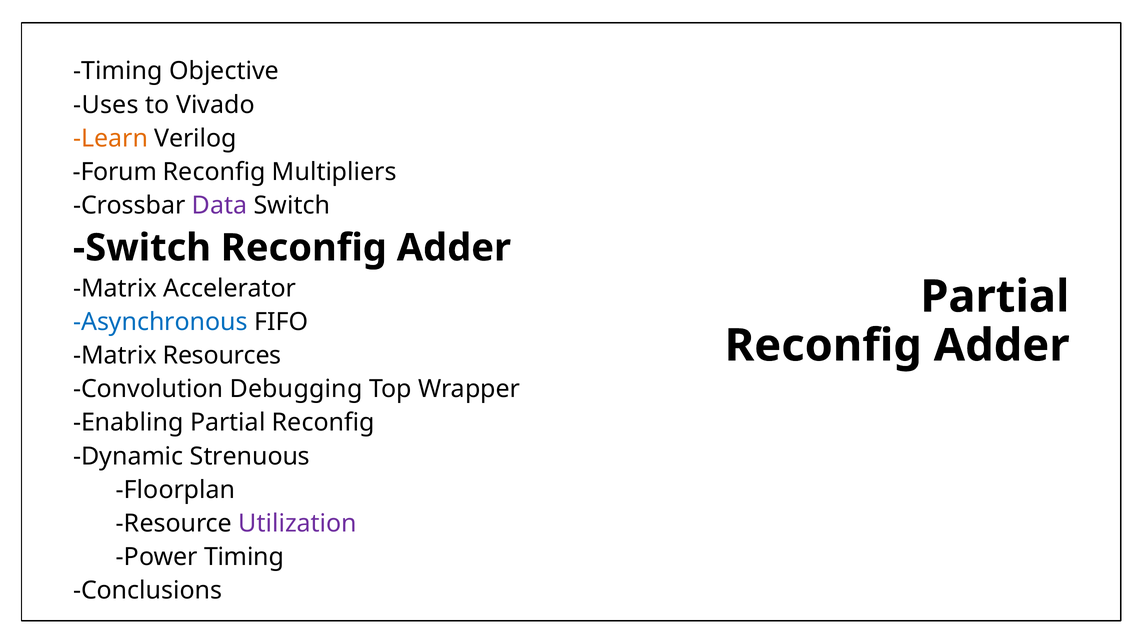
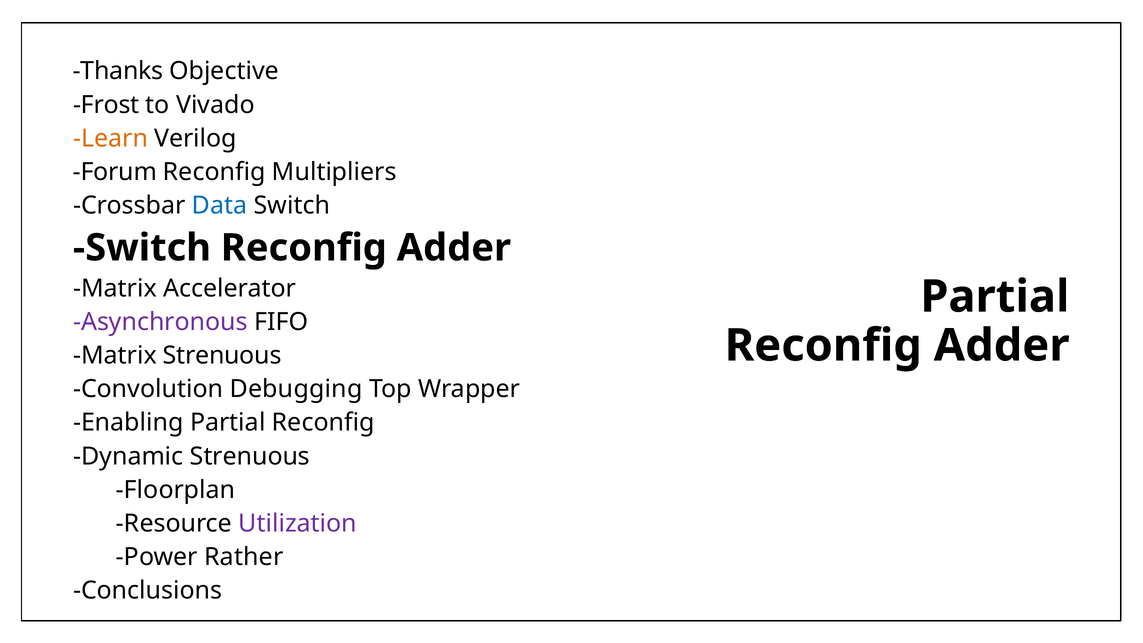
Timing: Timing -> Thanks (118, 71)
Uses: Uses -> Frost (106, 105)
Data colour: purple -> blue (220, 205)
Asynchronous colour: blue -> purple (160, 322)
Matrix Resources: Resources -> Strenuous (222, 356)
Power Timing: Timing -> Rather (244, 557)
